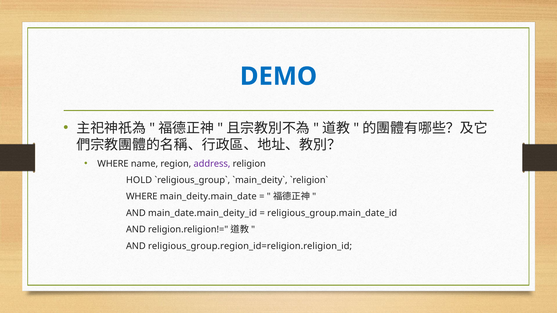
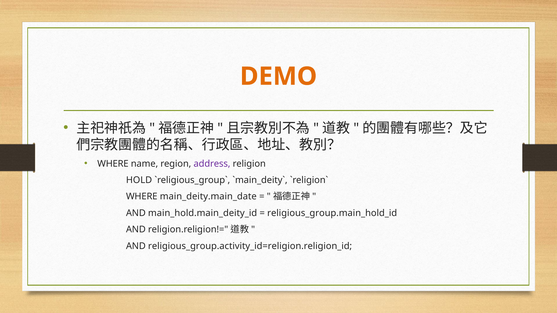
DEMO colour: blue -> orange (278, 76)
main_date.main_deity_id: main_date.main_deity_id -> main_hold.main_deity_id (203, 213)
religious_group.main_date_id: religious_group.main_date_id -> religious_group.main_hold_id (332, 213)
religious_group.region_id=religion.religion_id: religious_group.region_id=religion.religion_id -> religious_group.activity_id=religion.religion_id (250, 246)
